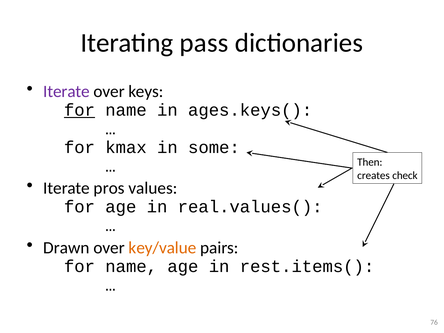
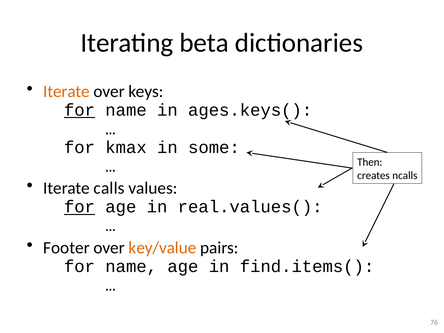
pass: pass -> beta (204, 43)
Iterate colour: purple -> orange (67, 91)
check: check -> ncalls (405, 175)
pros: pros -> calls (109, 188)
for underline: none -> present (79, 207)
Drawn: Drawn -> Footer (67, 248)
rest.items(: rest.items( -> find.items( (307, 266)
